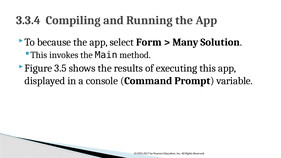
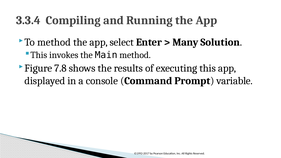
because: because -> method (54, 42)
Form: Form -> Enter (149, 42)
3.5: 3.5 -> 7.8 (60, 68)
